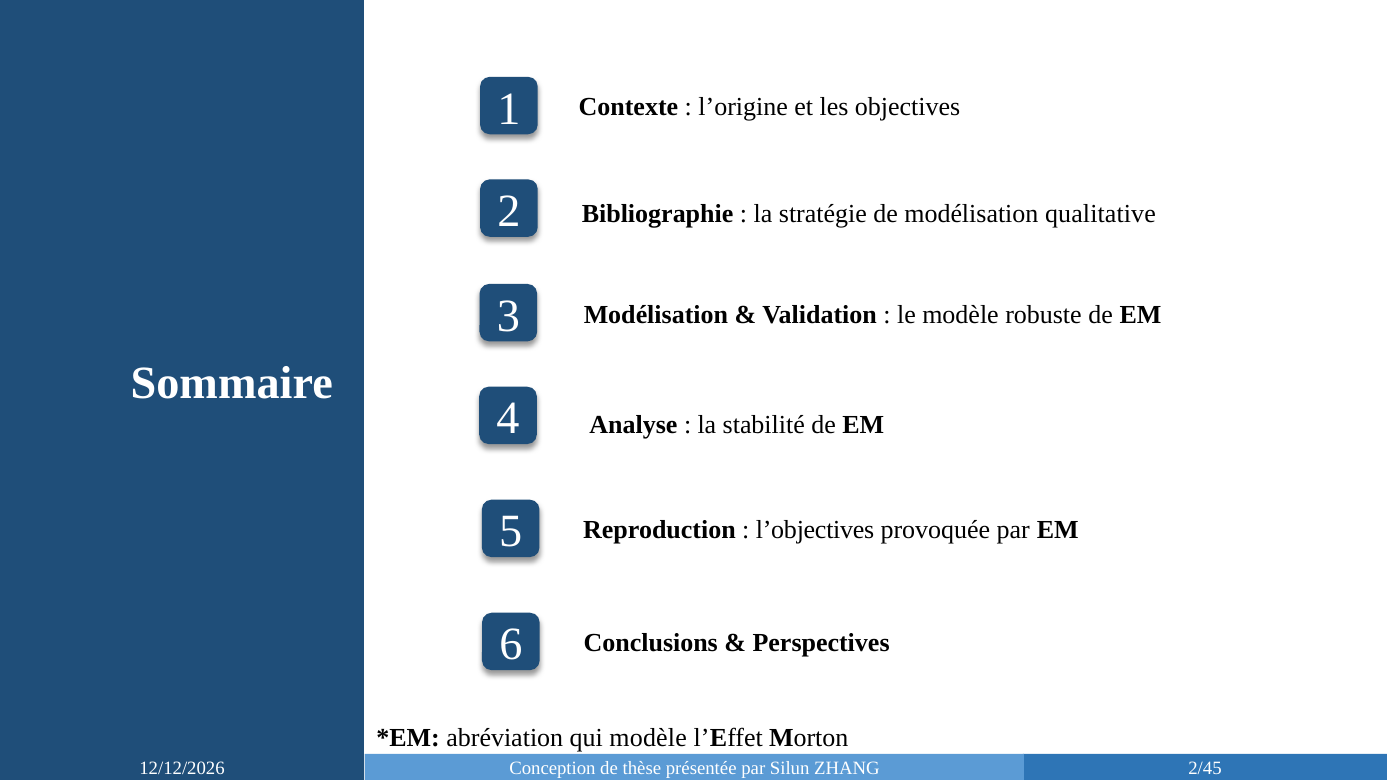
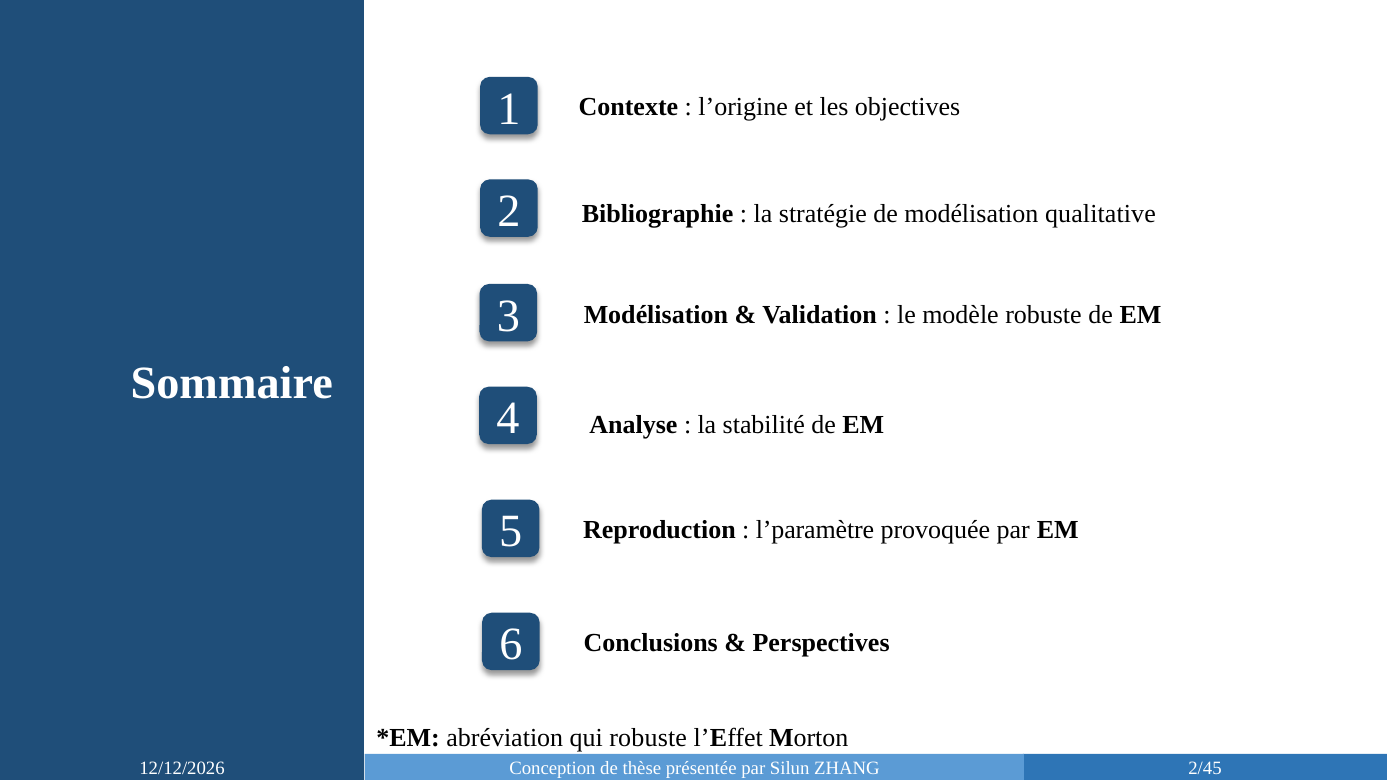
l’objectives: l’objectives -> l’paramètre (815, 530)
qui modèle: modèle -> robuste (648, 738)
